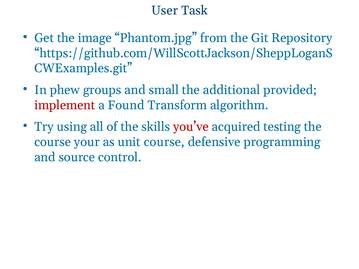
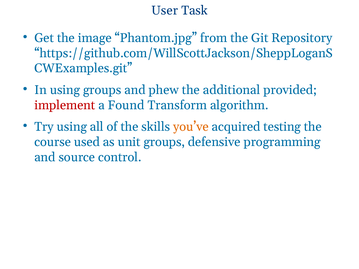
In phew: phew -> using (65, 90)
small: small -> phew (164, 90)
you’ve colour: red -> orange (191, 127)
your: your -> used (87, 142)
unit course: course -> groups (164, 142)
